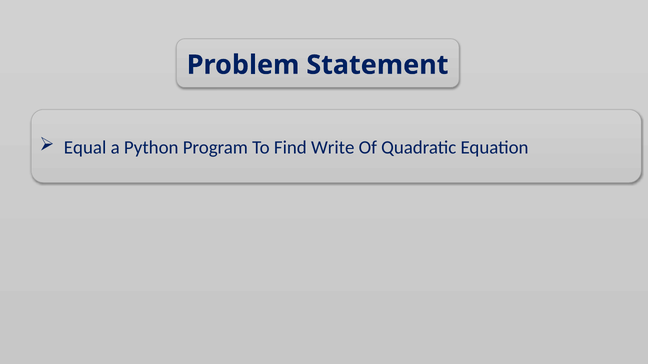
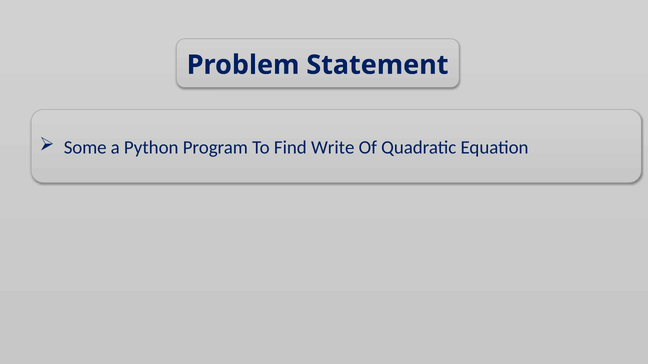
Equal: Equal -> Some (85, 148)
